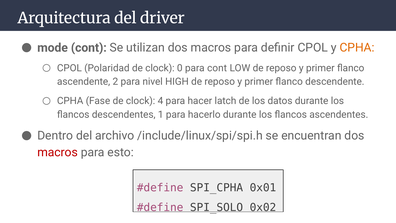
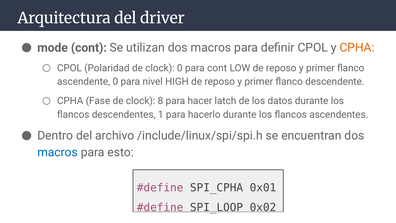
ascendente 2: 2 -> 0 (115, 82)
4: 4 -> 8 (160, 101)
macros colour: red -> blue (58, 152)
SPI_SOLO: SPI_SOLO -> SPI_LOOP (217, 207)
